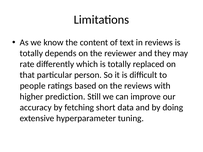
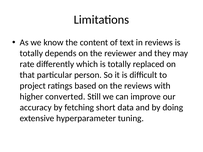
people: people -> project (33, 86)
prediction: prediction -> converted (65, 97)
